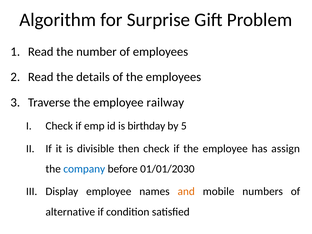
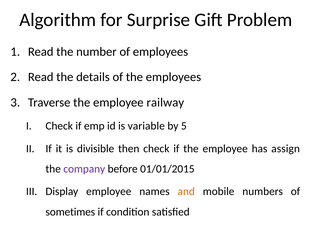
birthday: birthday -> variable (146, 126)
company colour: blue -> purple (84, 169)
01/01/2030: 01/01/2030 -> 01/01/2015 (167, 169)
alternative: alternative -> sometimes (70, 212)
